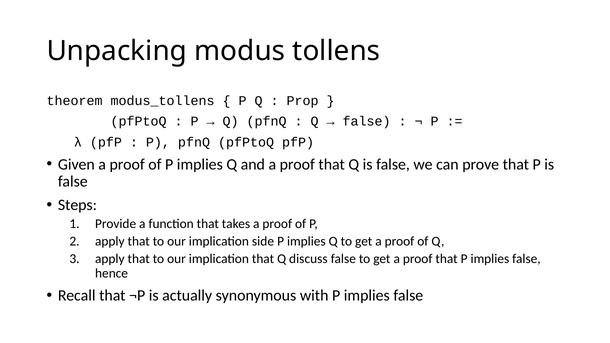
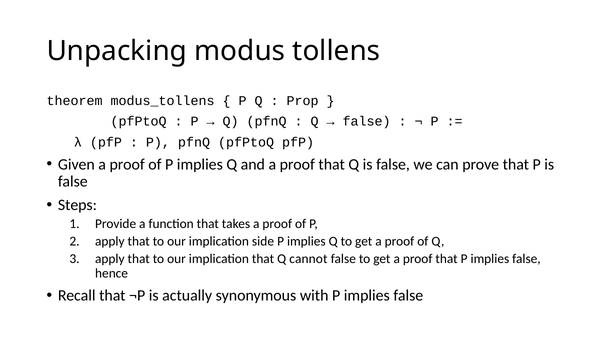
discuss: discuss -> cannot (308, 259)
